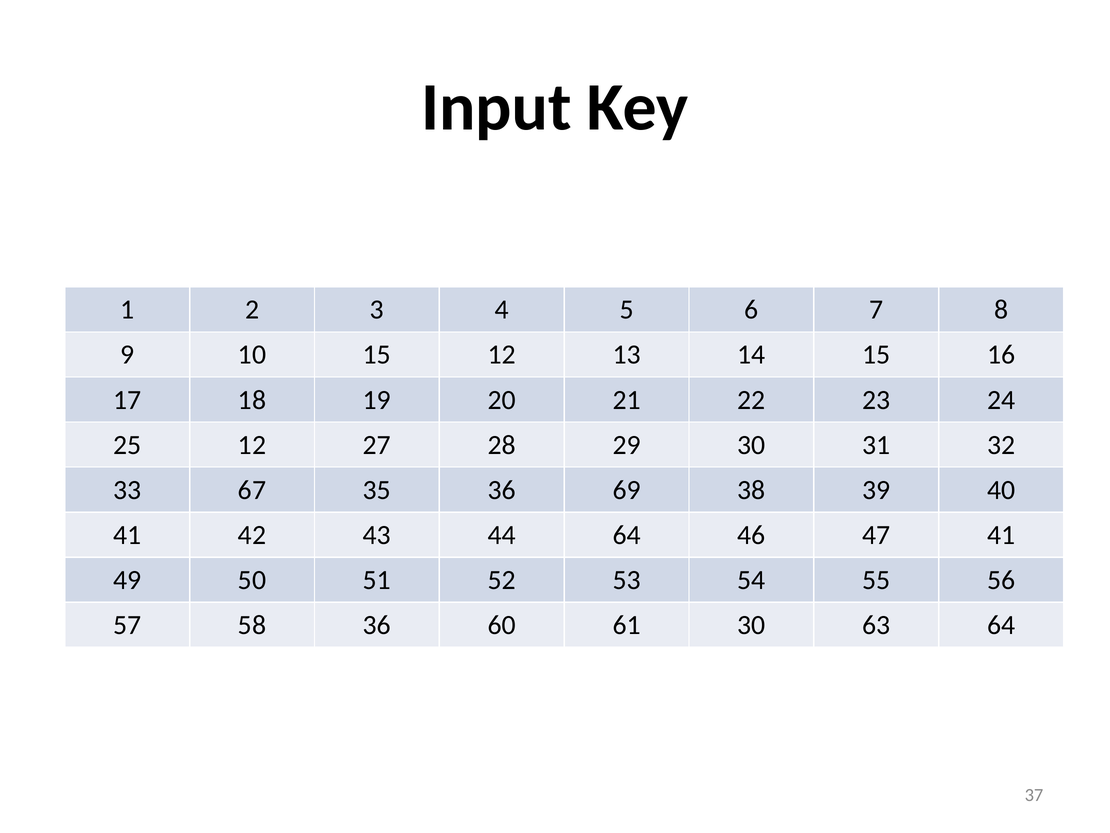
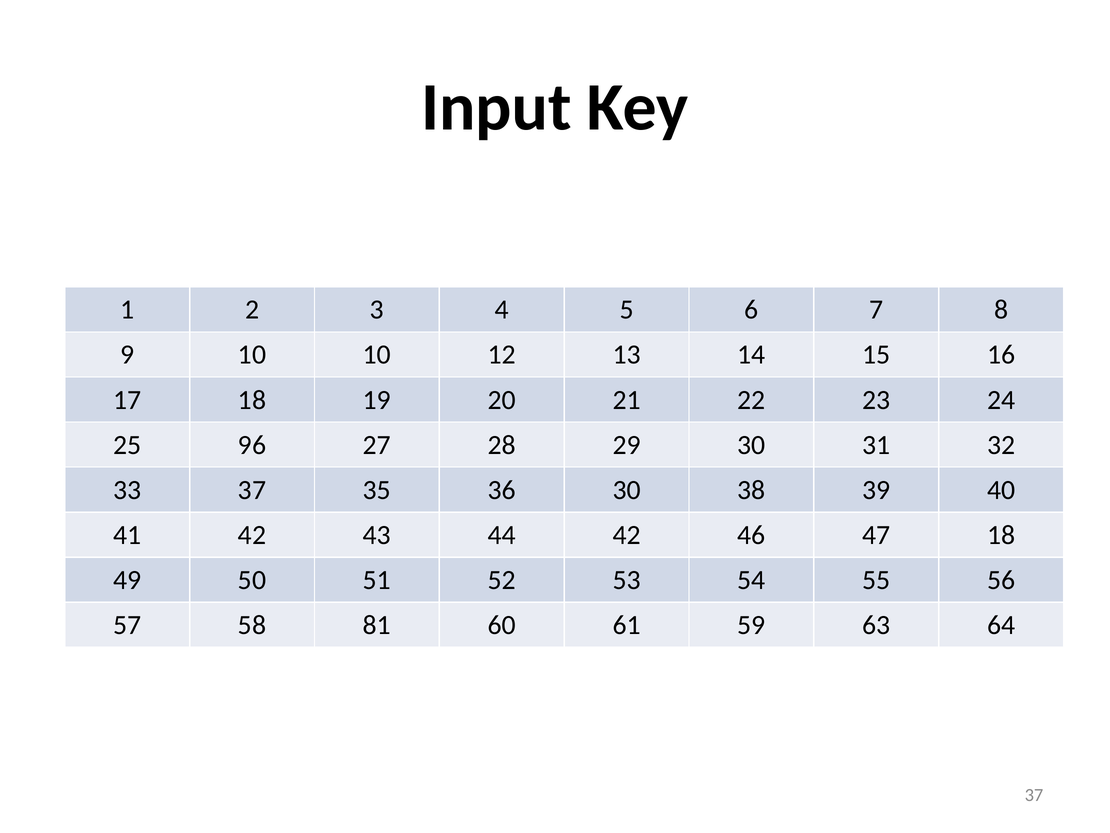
10 15: 15 -> 10 (377, 355)
25 12: 12 -> 96 (252, 445)
33 67: 67 -> 37 (252, 490)
36 69: 69 -> 30 (627, 490)
44 64: 64 -> 42 (627, 535)
47 41: 41 -> 18 (1001, 535)
58 36: 36 -> 81 (377, 625)
61 30: 30 -> 59 (751, 625)
